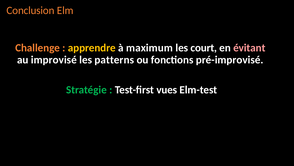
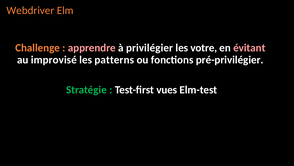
Conclusion: Conclusion -> Webdriver (30, 10)
apprendre colour: yellow -> pink (92, 48)
maximum: maximum -> privilégier (150, 48)
court: court -> votre (204, 48)
pré-improvisé: pré-improvisé -> pré-privilégier (230, 60)
